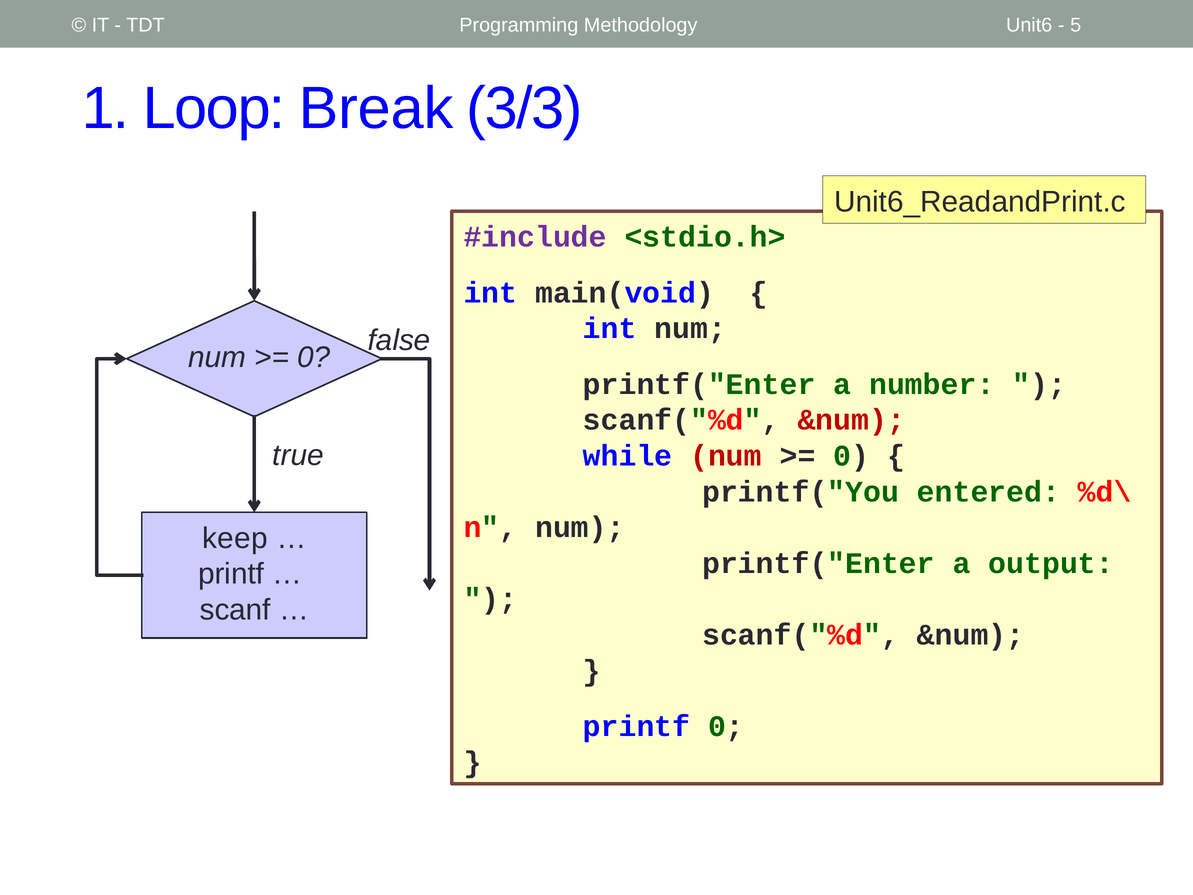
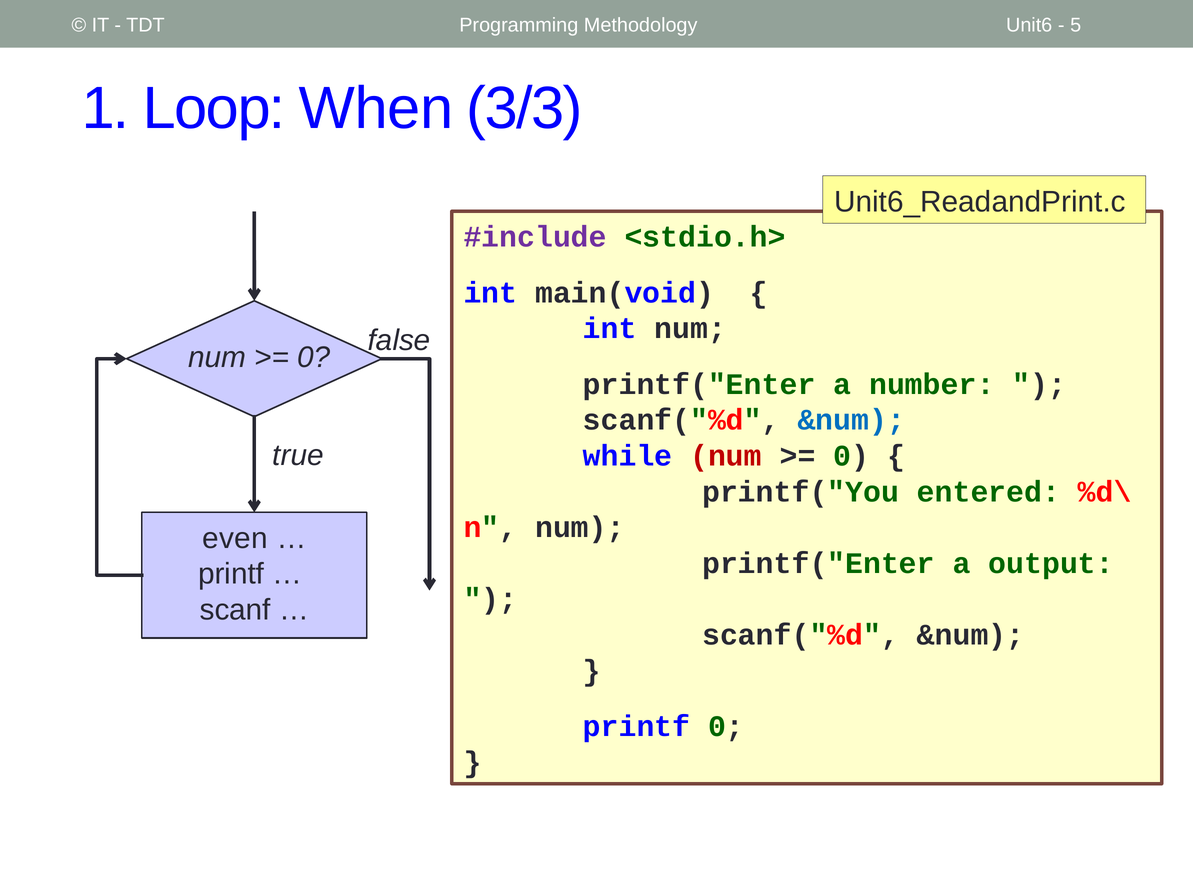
Break: Break -> When (376, 108)
&num colour: red -> blue (851, 420)
keep: keep -> even (235, 538)
